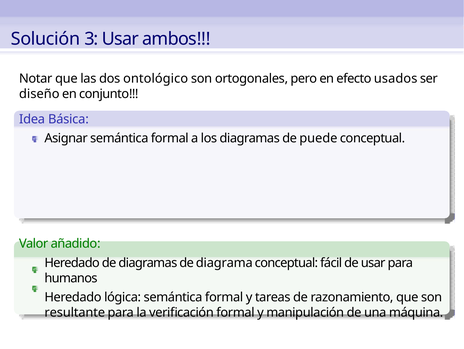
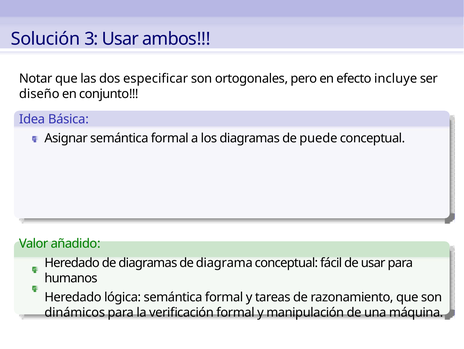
ontológico: ontológico -> especificar (156, 78)
usados: usados -> incluye (396, 78)
resultante: resultante -> dinámicos (75, 312)
